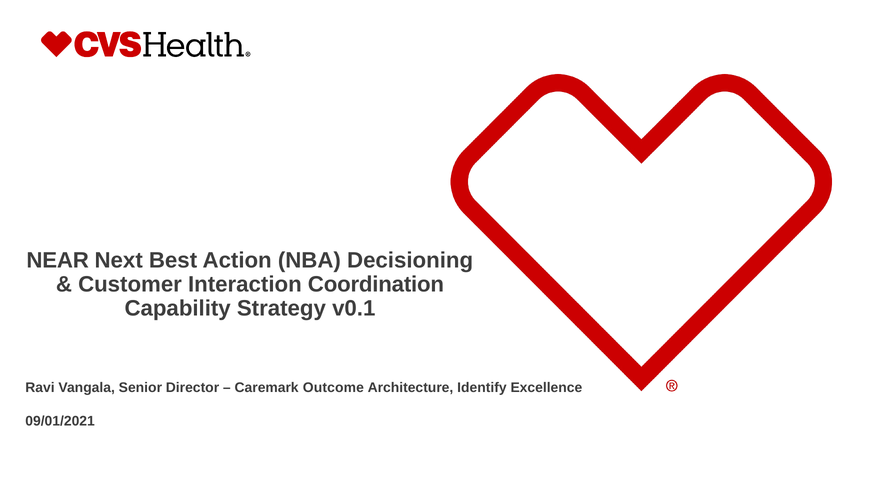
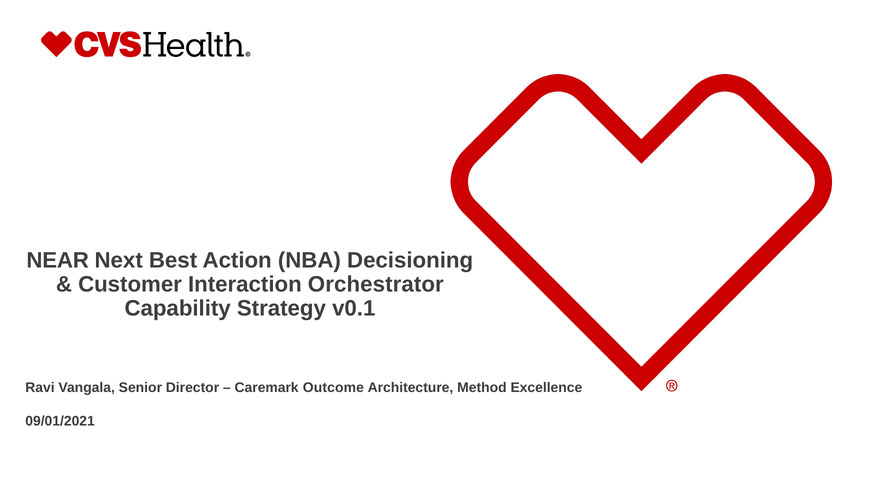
Coordination: Coordination -> Orchestrator (376, 284)
Identify: Identify -> Method (482, 387)
